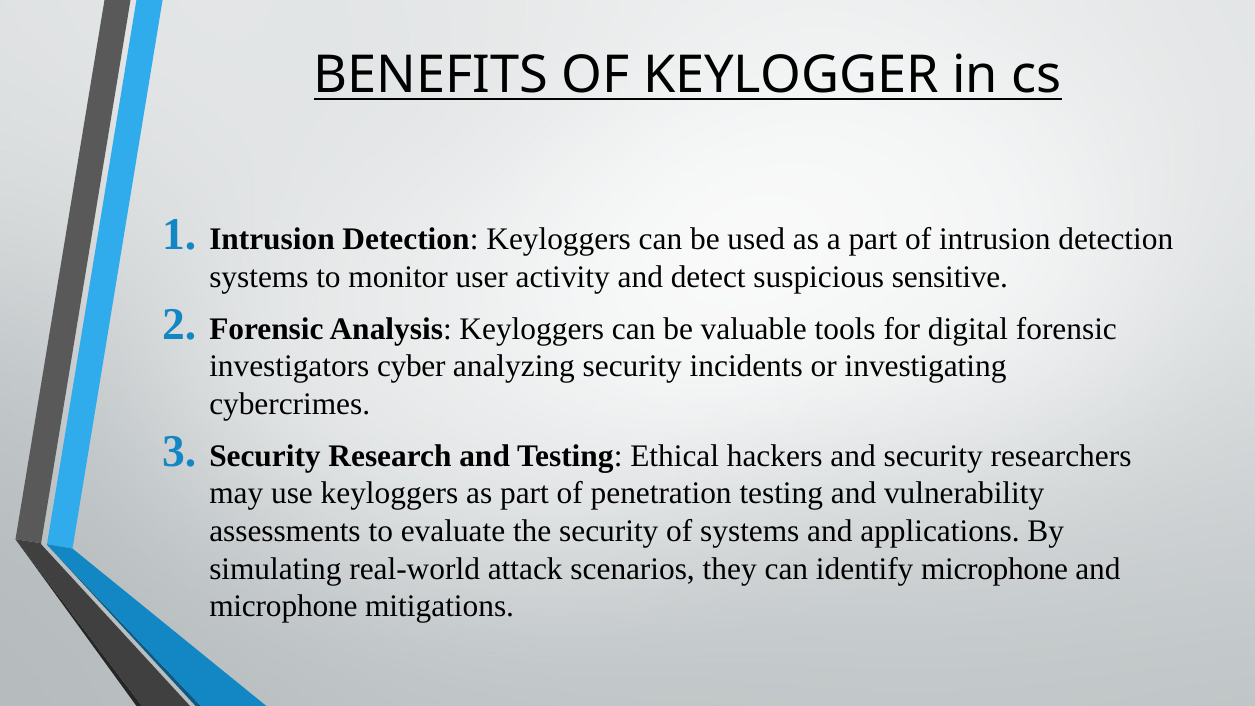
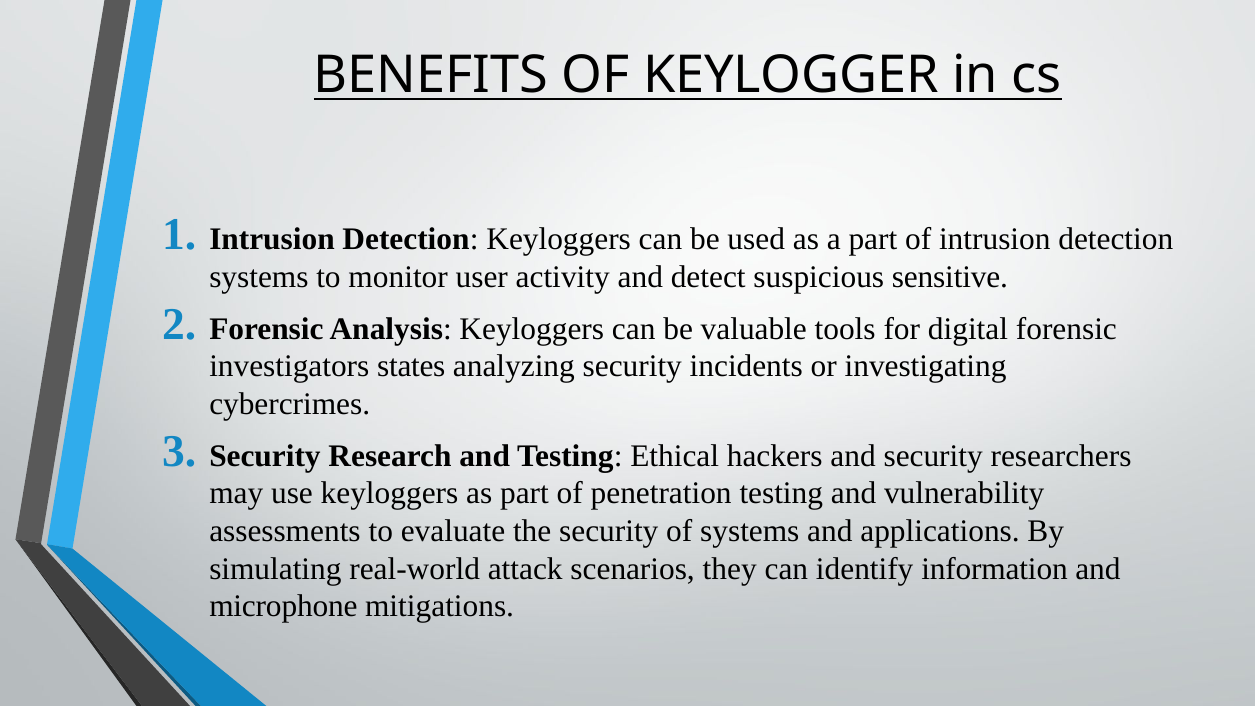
cyber: cyber -> states (411, 366)
identify microphone: microphone -> information (995, 569)
